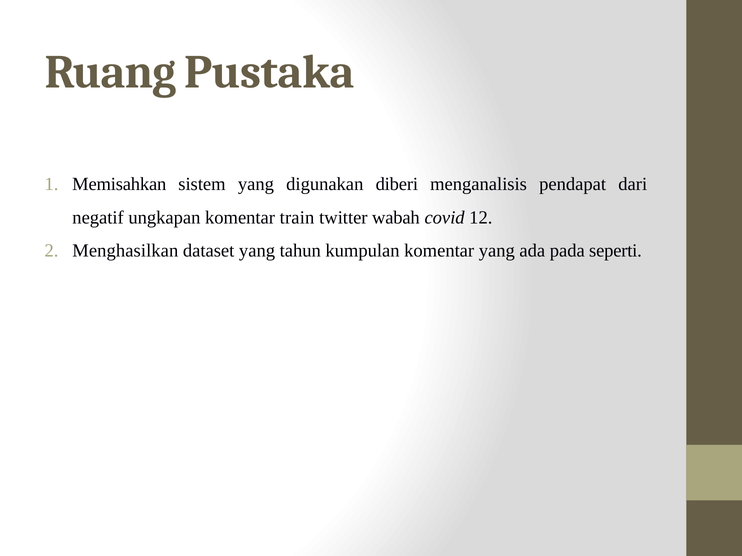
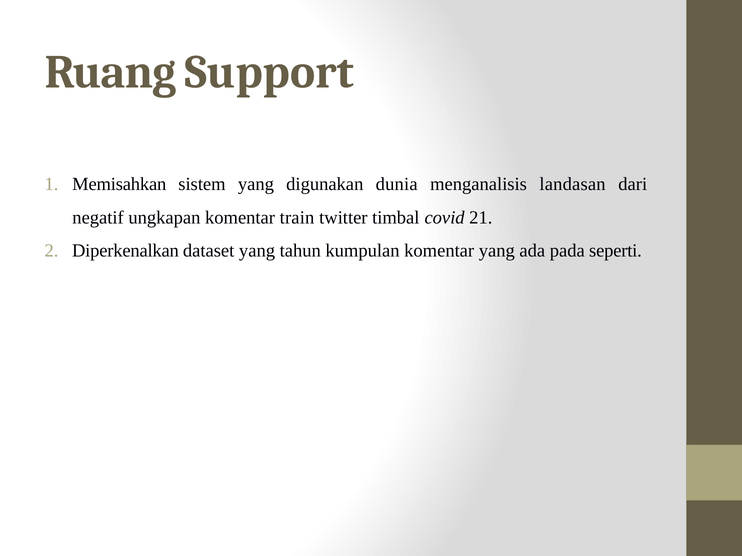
Pustaka: Pustaka -> Support (269, 72)
diberi: diberi -> dunia (397, 184)
pendapat: pendapat -> landasan (573, 184)
wabah: wabah -> timbal (396, 218)
12: 12 -> 21 (481, 218)
Menghasilkan: Menghasilkan -> Diperkenalkan (125, 251)
